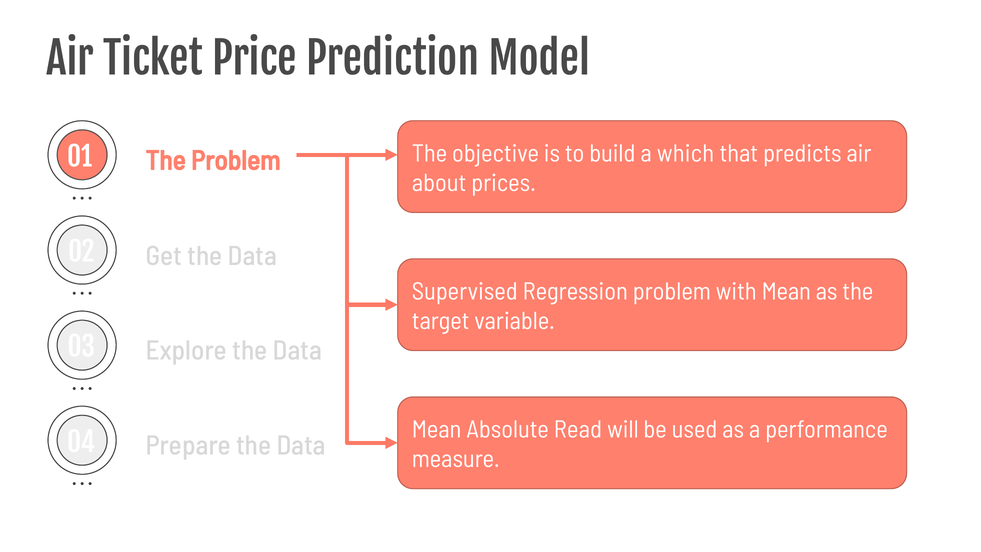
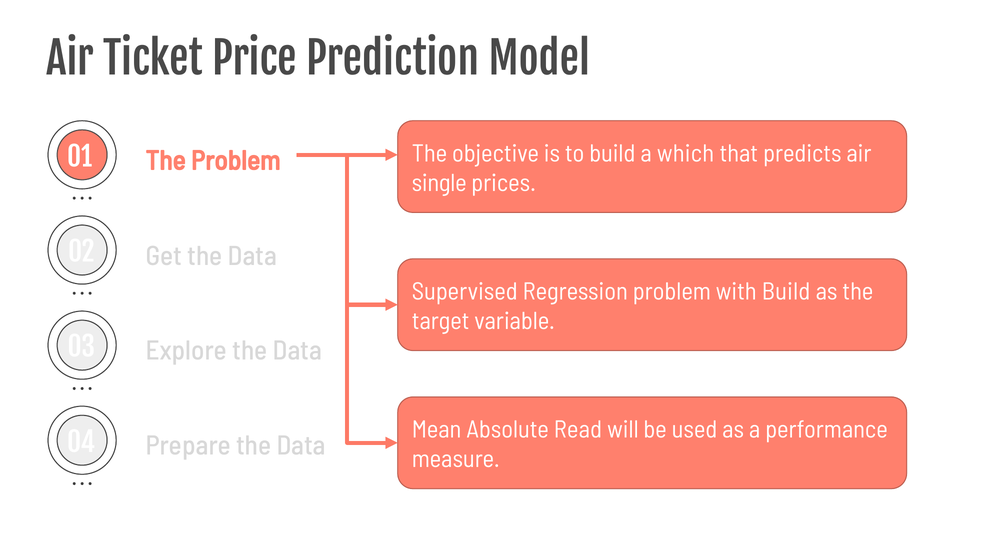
about: about -> single (439, 183)
with Mean: Mean -> Build (786, 292)
